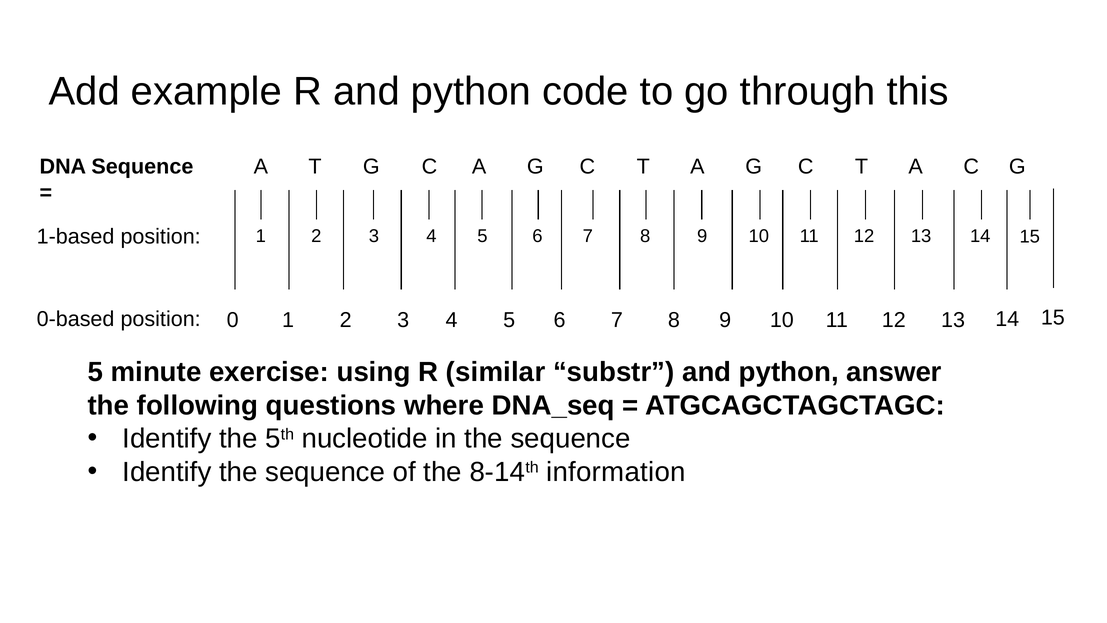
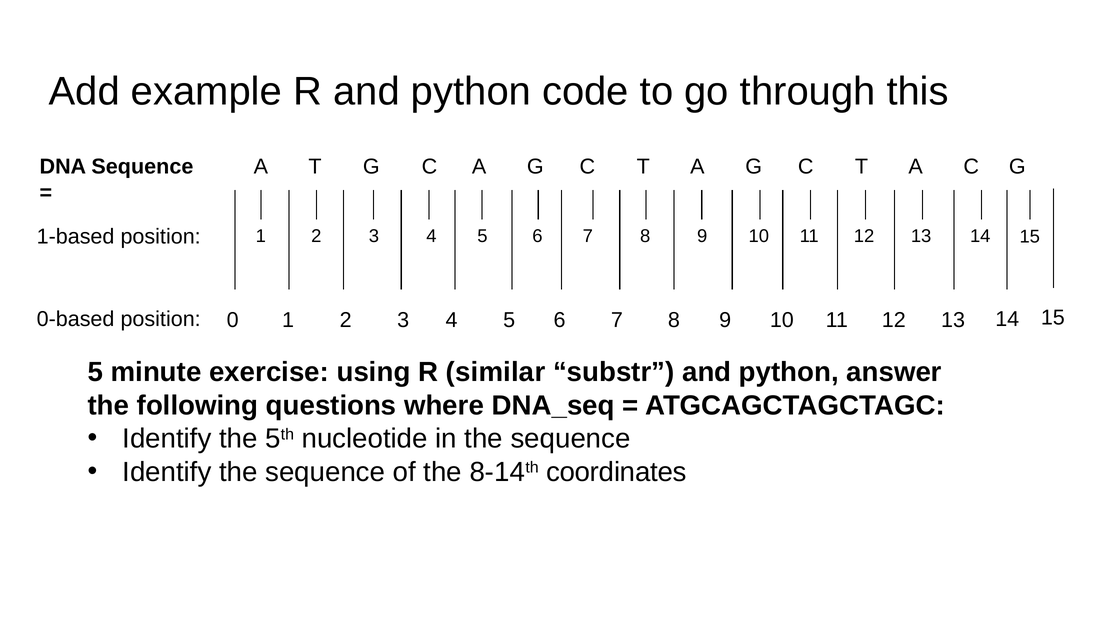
information: information -> coordinates (616, 472)
